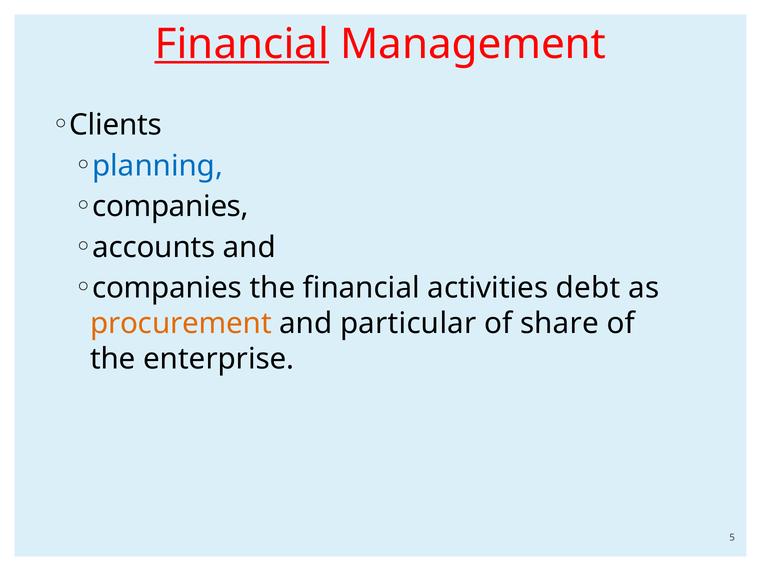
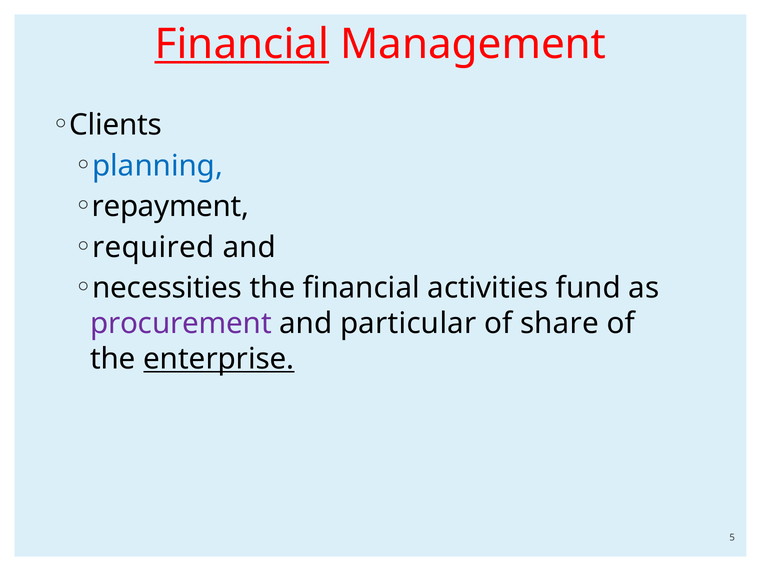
companies: companies -> repayment (170, 206)
accounts: accounts -> required (154, 247)
companies: companies -> necessities (167, 288)
debt: debt -> fund (588, 288)
procurement colour: orange -> purple (181, 323)
enterprise underline: none -> present (219, 359)
